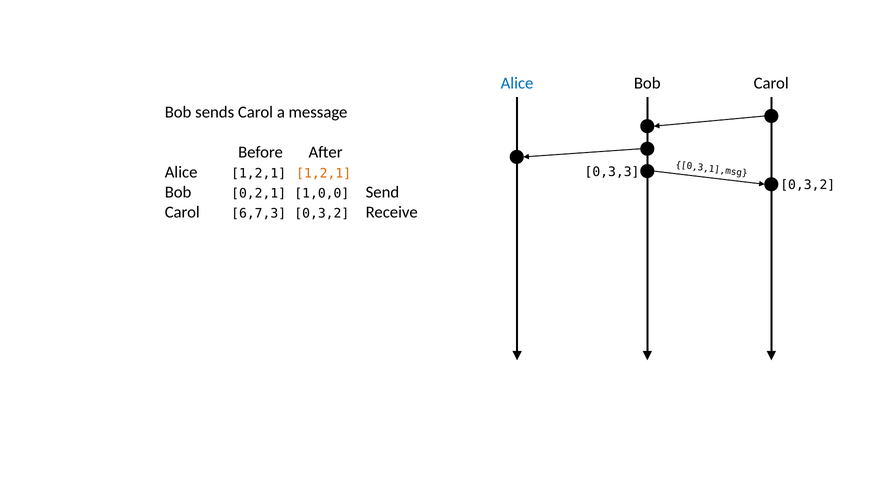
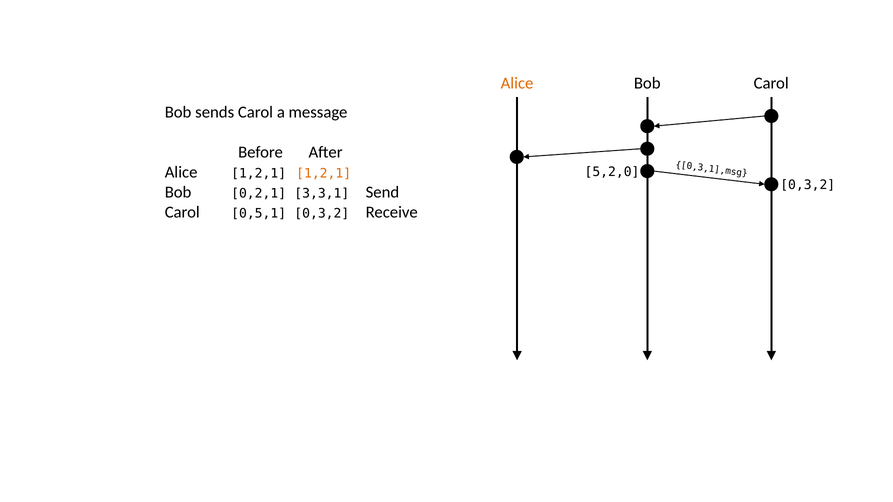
Alice colour: blue -> orange (517, 83)
0,3,3: 0,3,3 -> 5,2,0 (612, 172)
1,0,0: 1,0,0 -> 3,3,1 (322, 194)
6,7,3: 6,7,3 -> 0,5,1 (259, 214)
